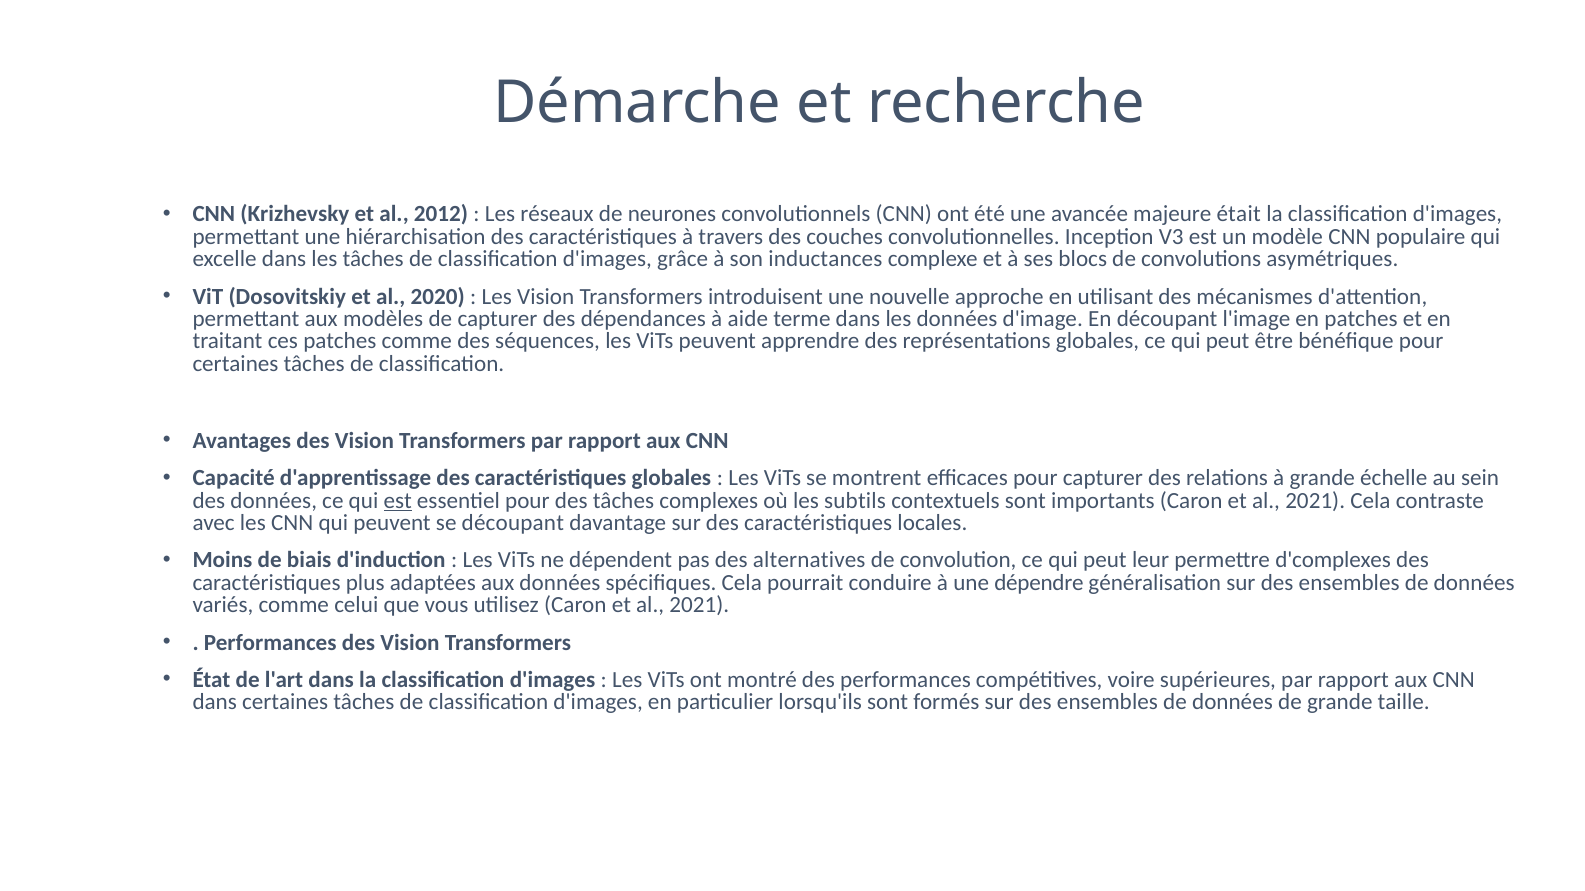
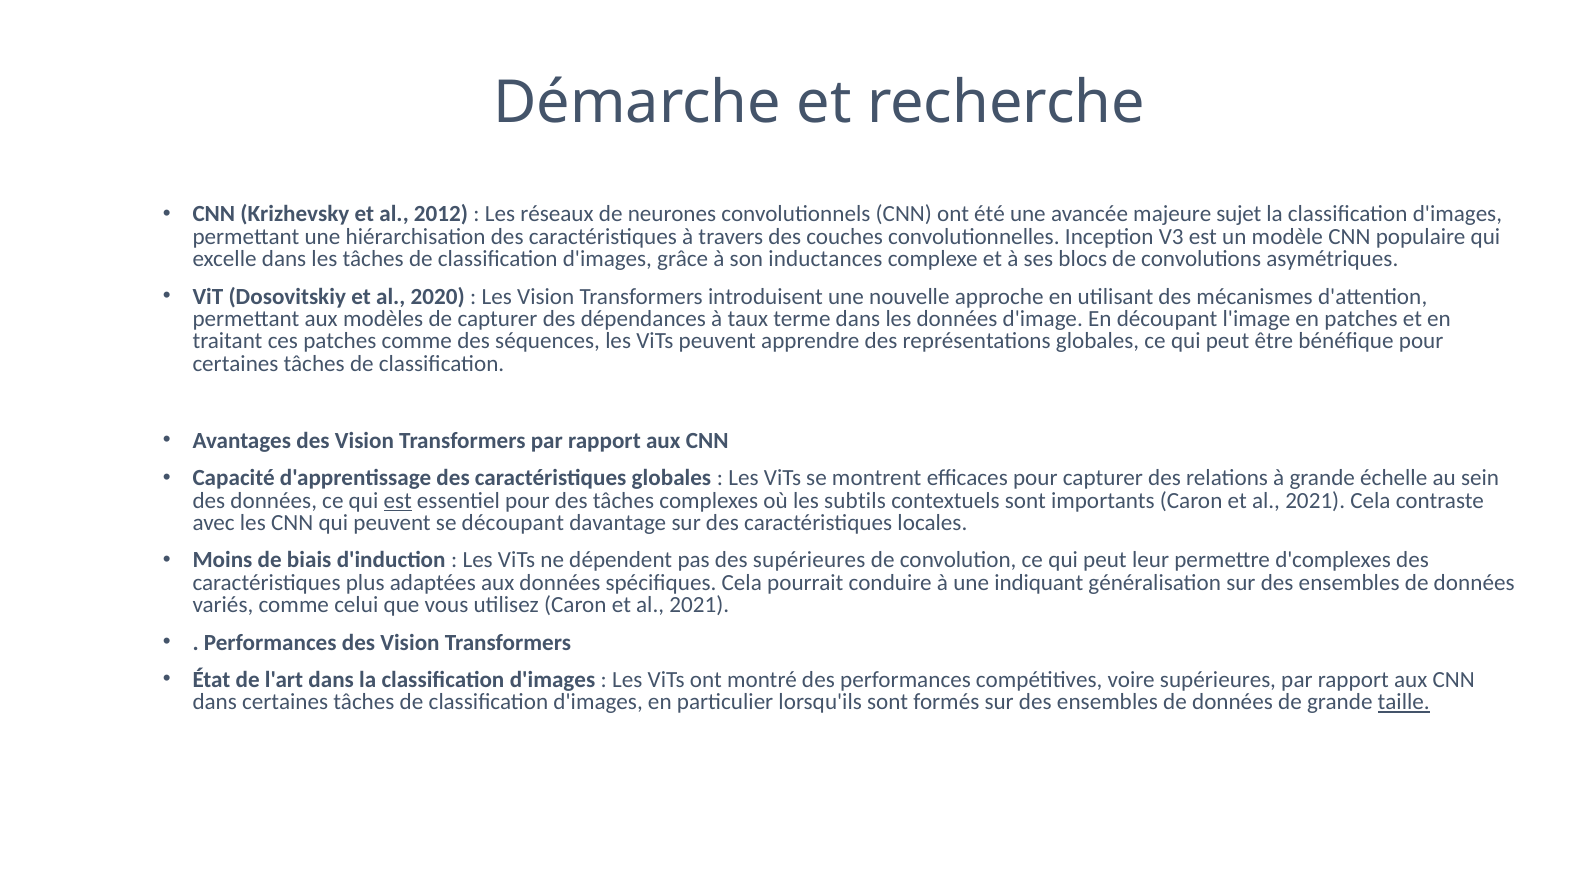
était: était -> sujet (1239, 214)
aide: aide -> taux (748, 319)
des alternatives: alternatives -> supérieures (809, 561)
dépendre: dépendre -> indiquant (1039, 583)
taille underline: none -> present (1404, 703)
